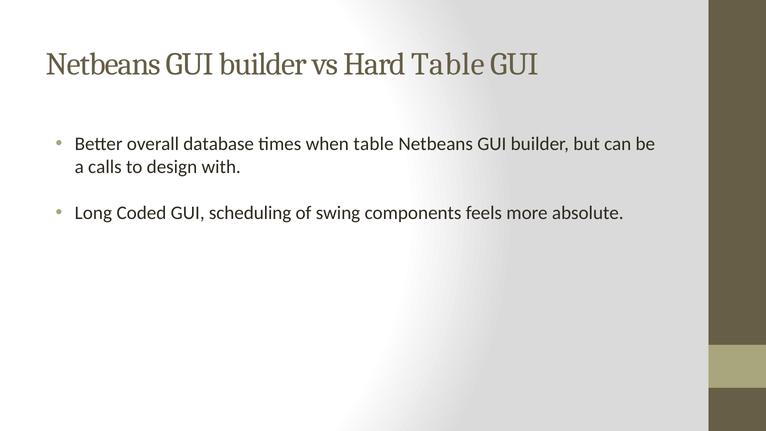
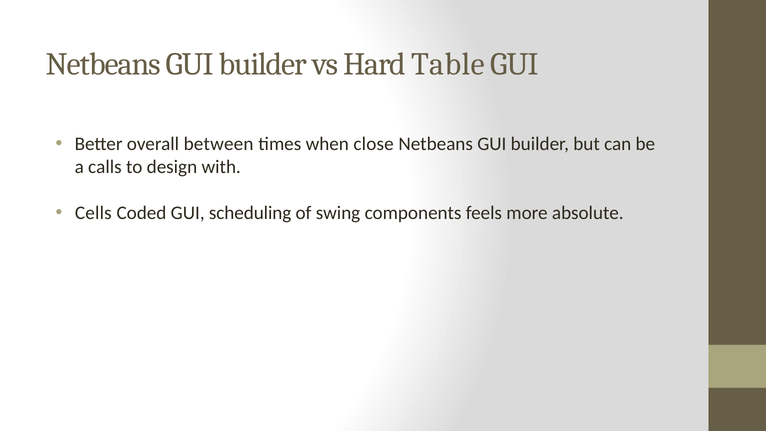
database: database -> between (219, 144)
when table: table -> close (374, 144)
Long: Long -> Cells (93, 213)
